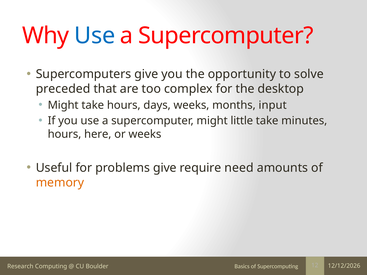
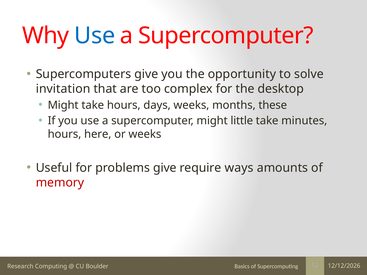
preceded: preceded -> invitation (63, 89)
input: input -> these (273, 105)
need: need -> ways (239, 168)
memory colour: orange -> red (60, 183)
